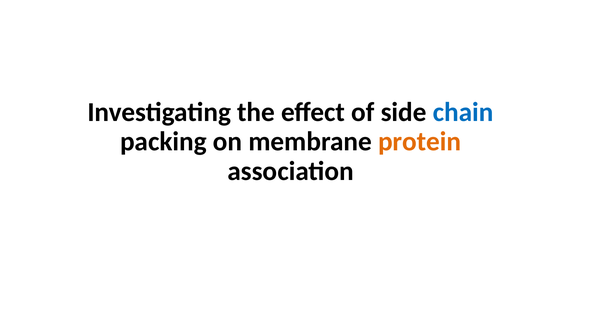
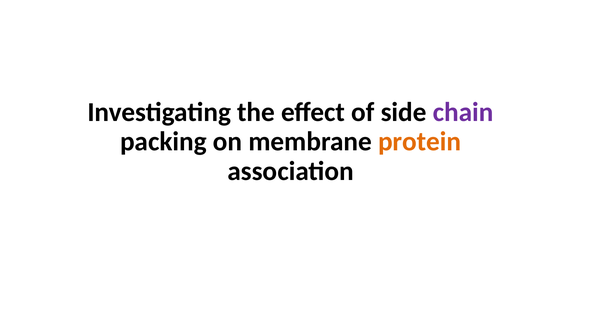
chain colour: blue -> purple (463, 112)
